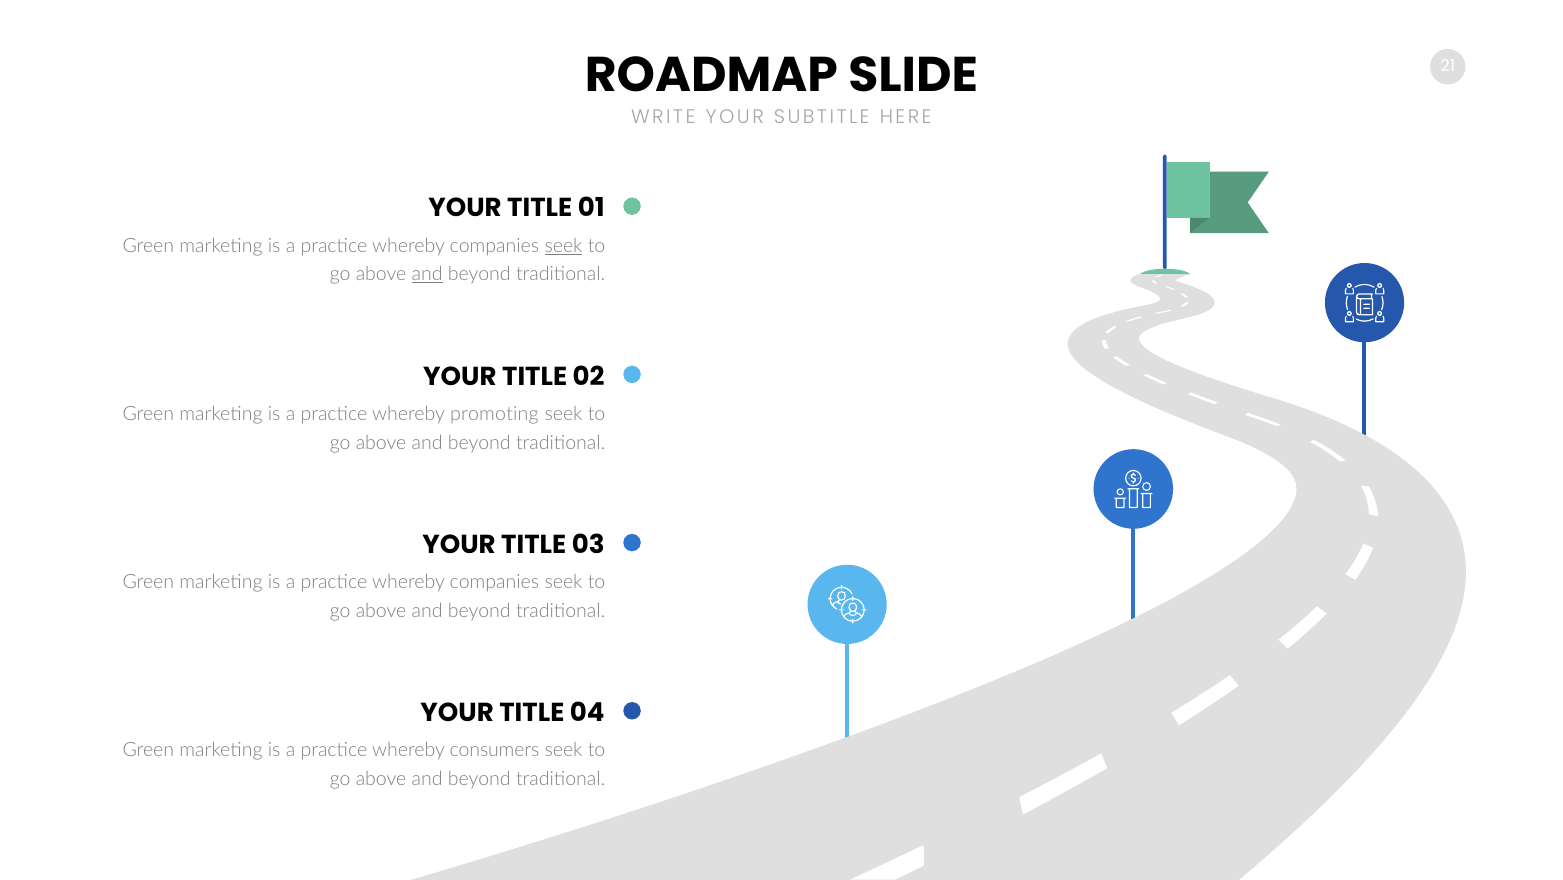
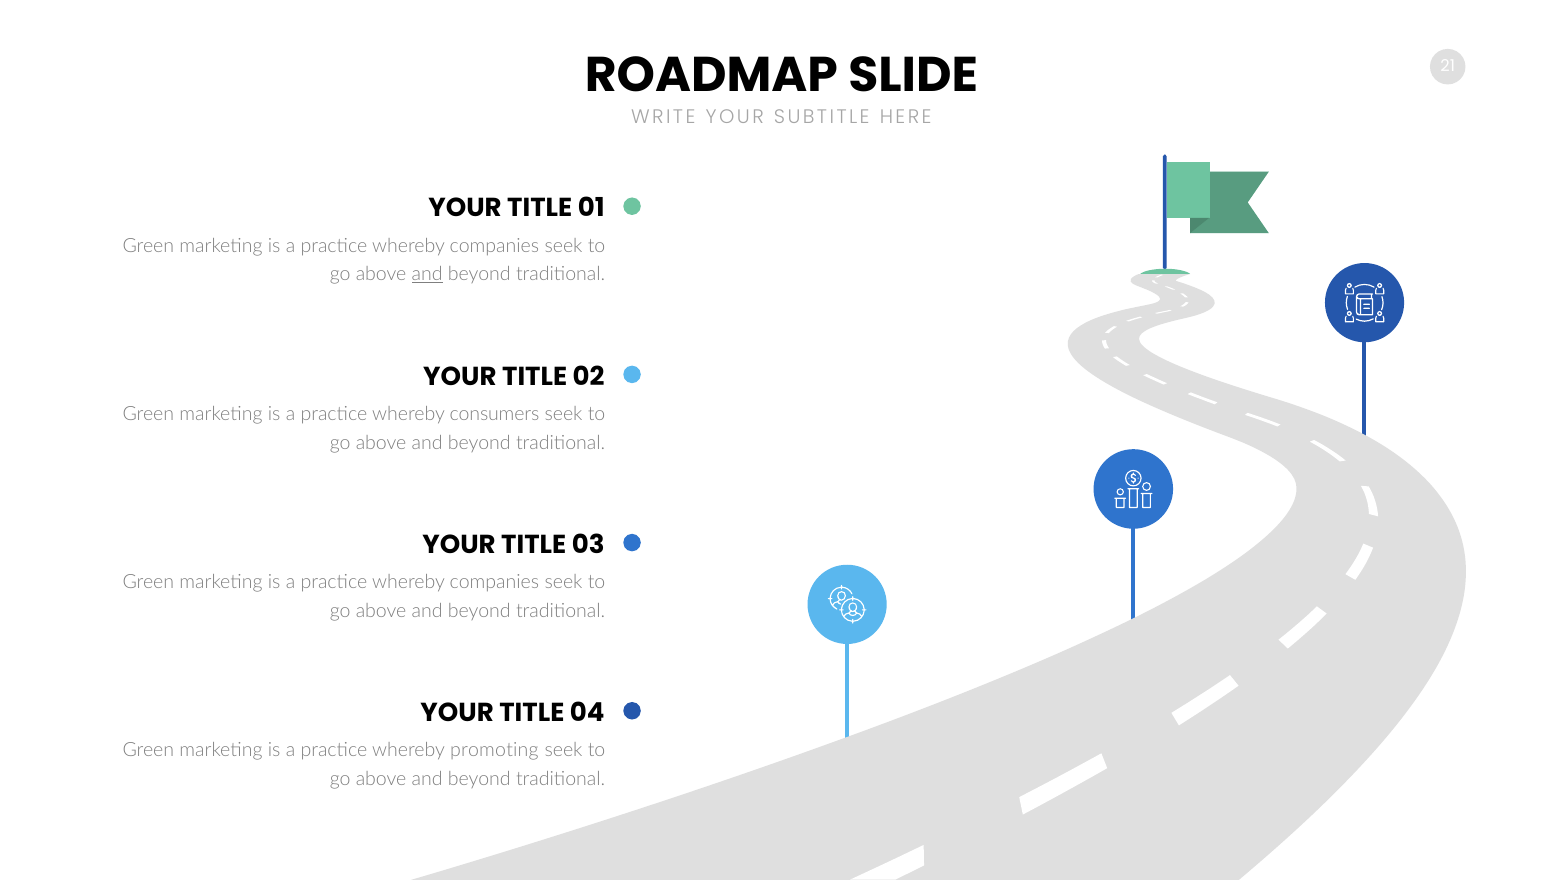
seek underline: present -> none (564, 246)
promoting: promoting -> consumers (495, 414)
consumers: consumers -> promoting (494, 750)
